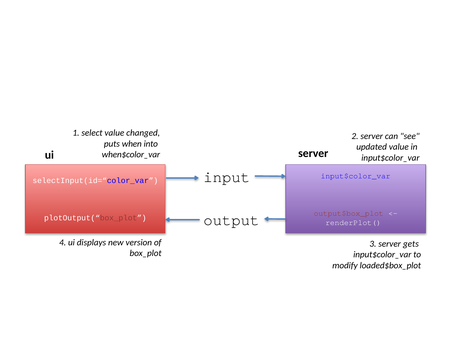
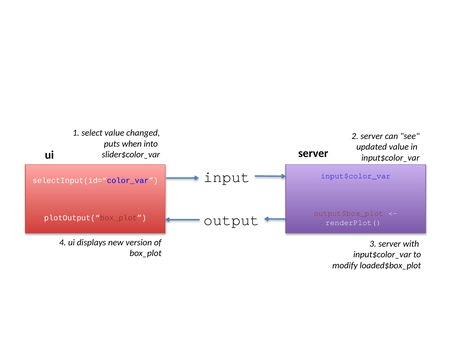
when$color_var: when$color_var -> slider$color_var (131, 155)
gets: gets -> with (411, 244)
